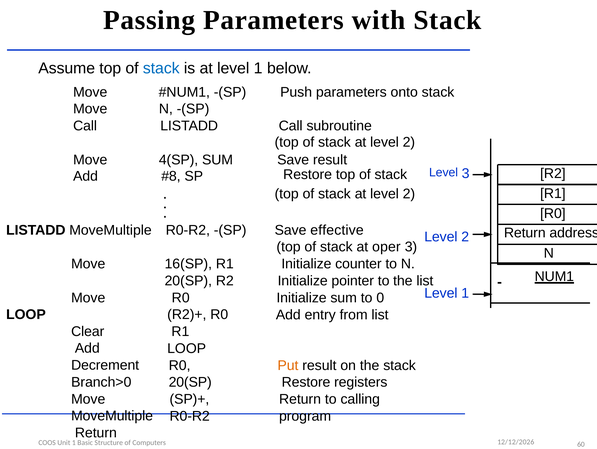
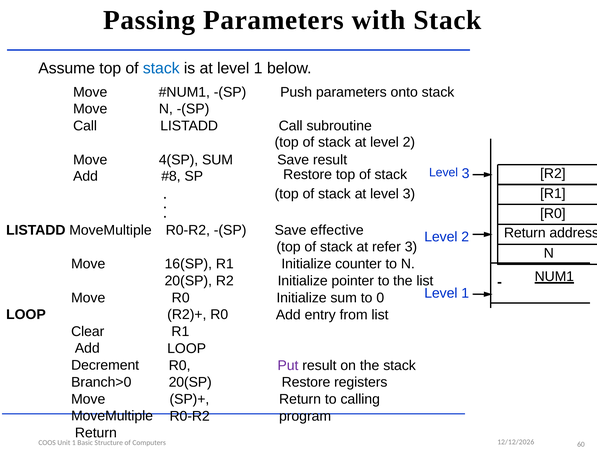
2: 2 -> 3 (409, 194)
oper: oper -> refer (386, 247)
Put colour: orange -> purple (288, 365)
